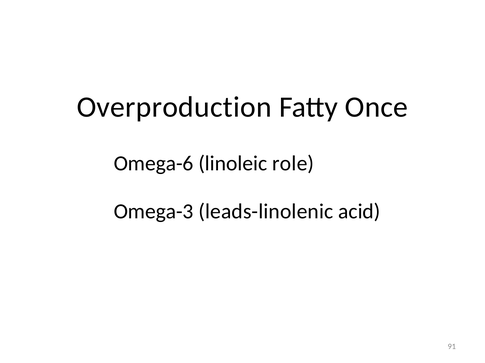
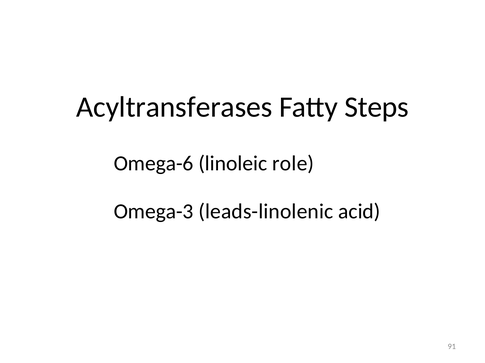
Overproduction: Overproduction -> Acyltransferases (174, 107)
Once: Once -> Steps (377, 107)
